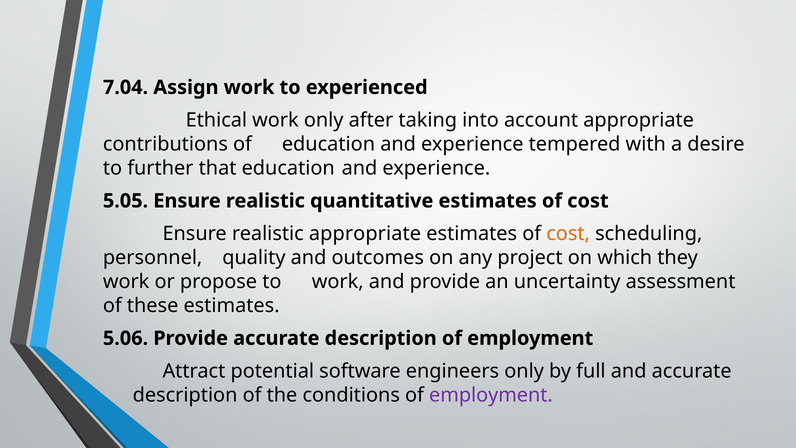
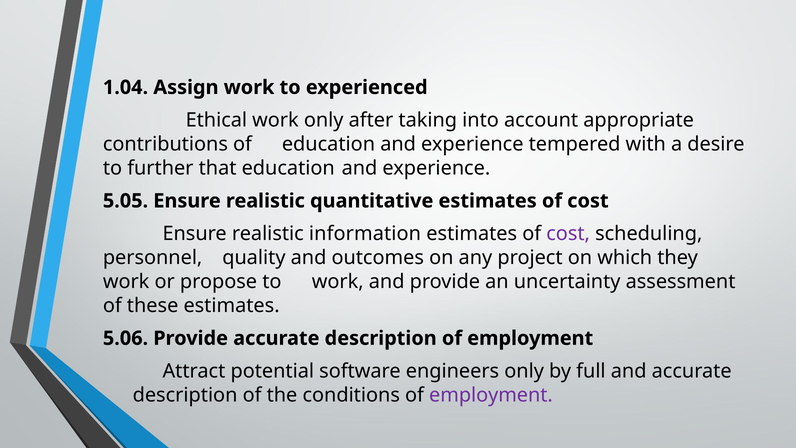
7.04: 7.04 -> 1.04 (126, 87)
realistic appropriate: appropriate -> information (365, 234)
cost colour: orange -> purple (568, 234)
